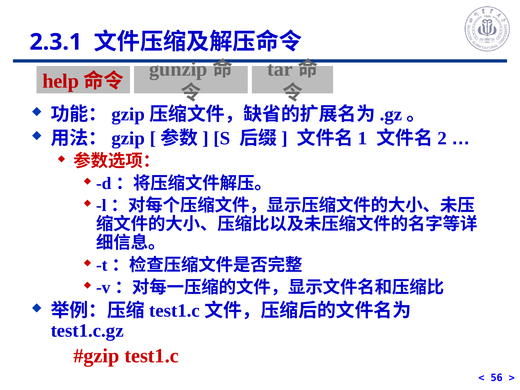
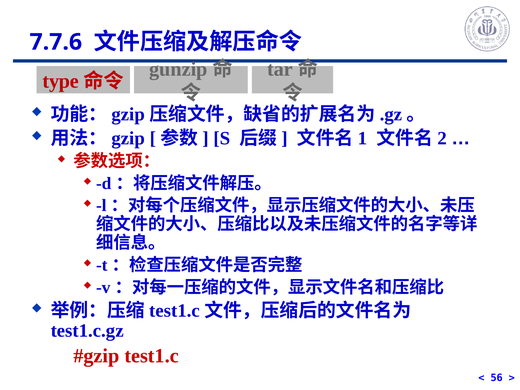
2.3.1: 2.3.1 -> 7.7.6 (56, 42)
help: help -> type (61, 81)
